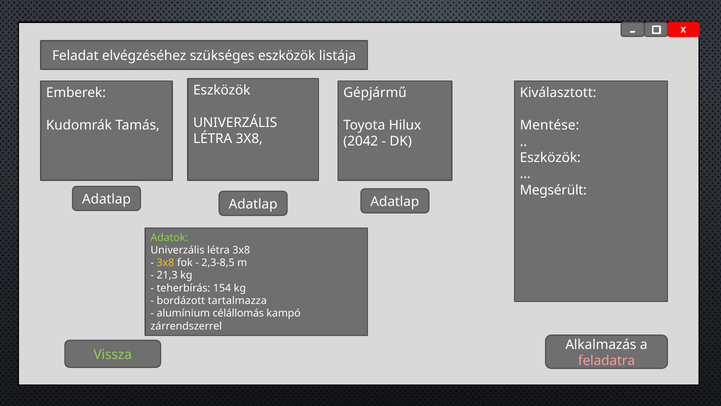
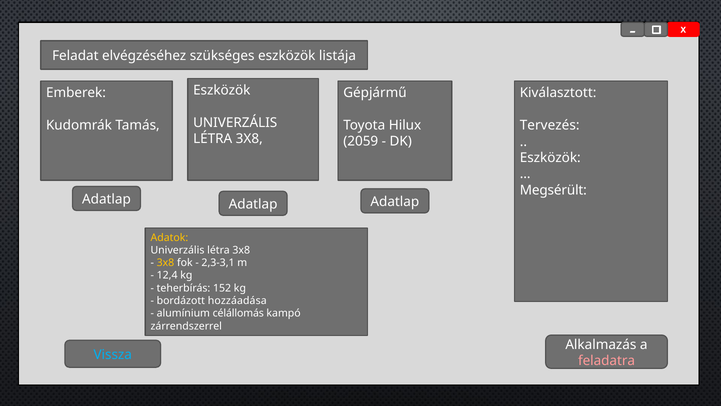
Mentése: Mentése -> Tervezés (550, 125)
2042: 2042 -> 2059 (361, 141)
Adatok colour: light green -> yellow (169, 237)
2,3-8,5: 2,3-8,5 -> 2,3-3,1 (218, 263)
21,3: 21,3 -> 12,4 (167, 275)
154: 154 -> 152 (222, 288)
tartalmazza: tartalmazza -> hozzáadása (237, 300)
Vissza colour: light green -> light blue (113, 354)
